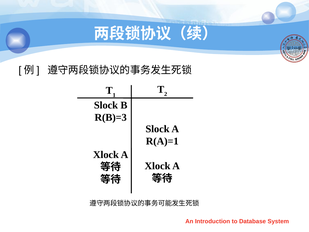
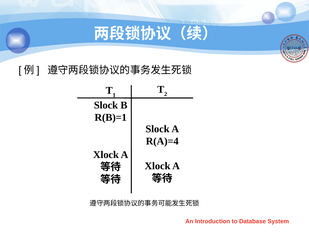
R(B)=3: R(B)=3 -> R(B)=1 (111, 117)
R(A)=1: R(A)=1 -> R(A)=4 (162, 141)
